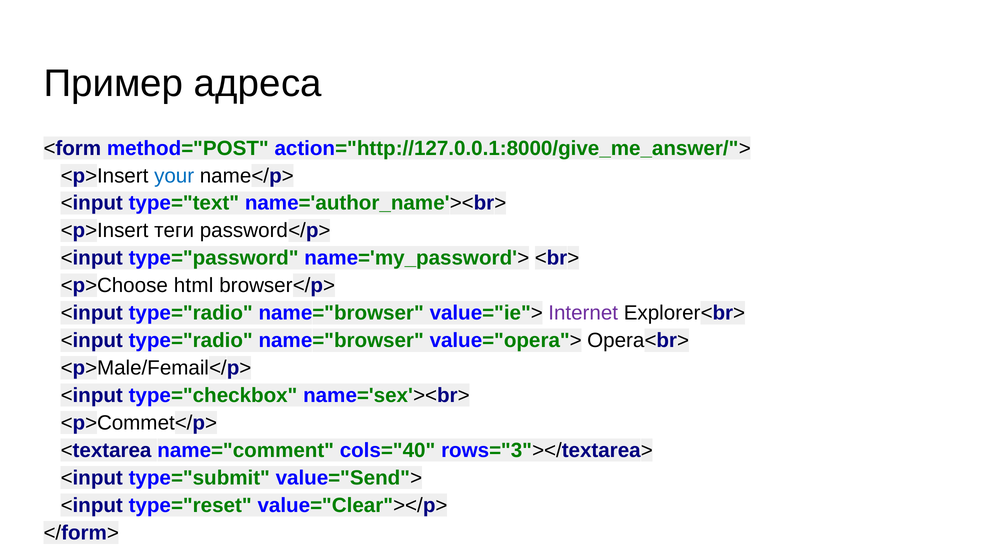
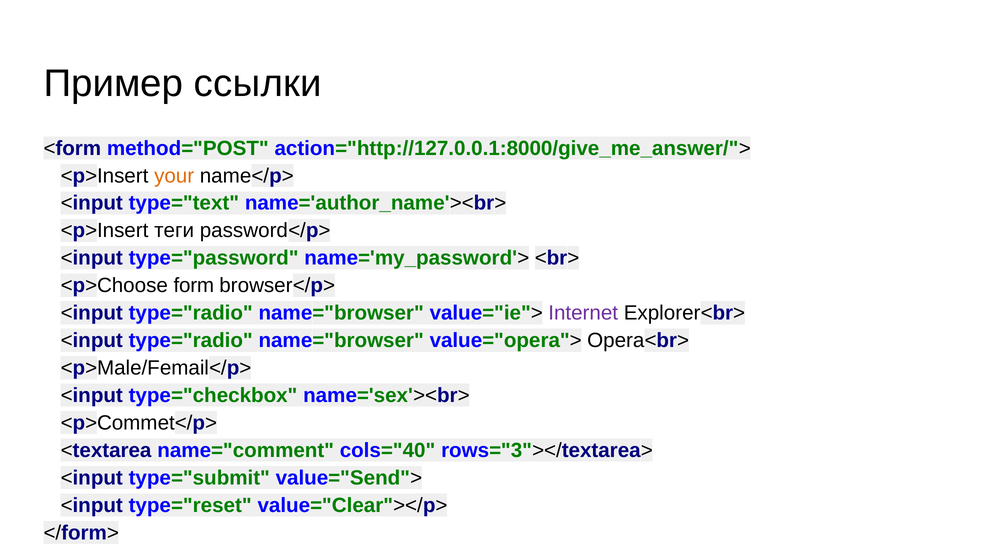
адреса: адреса -> ссылки (258, 84)
your colour: blue -> orange (174, 176)
html: html -> form (194, 286)
